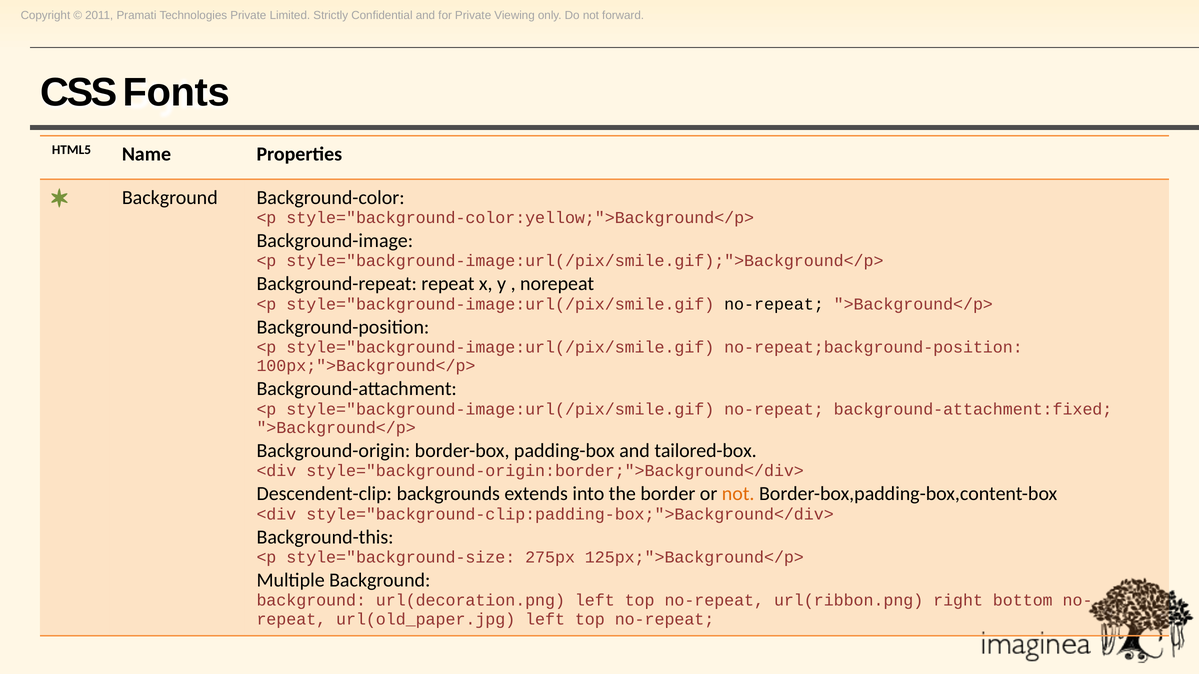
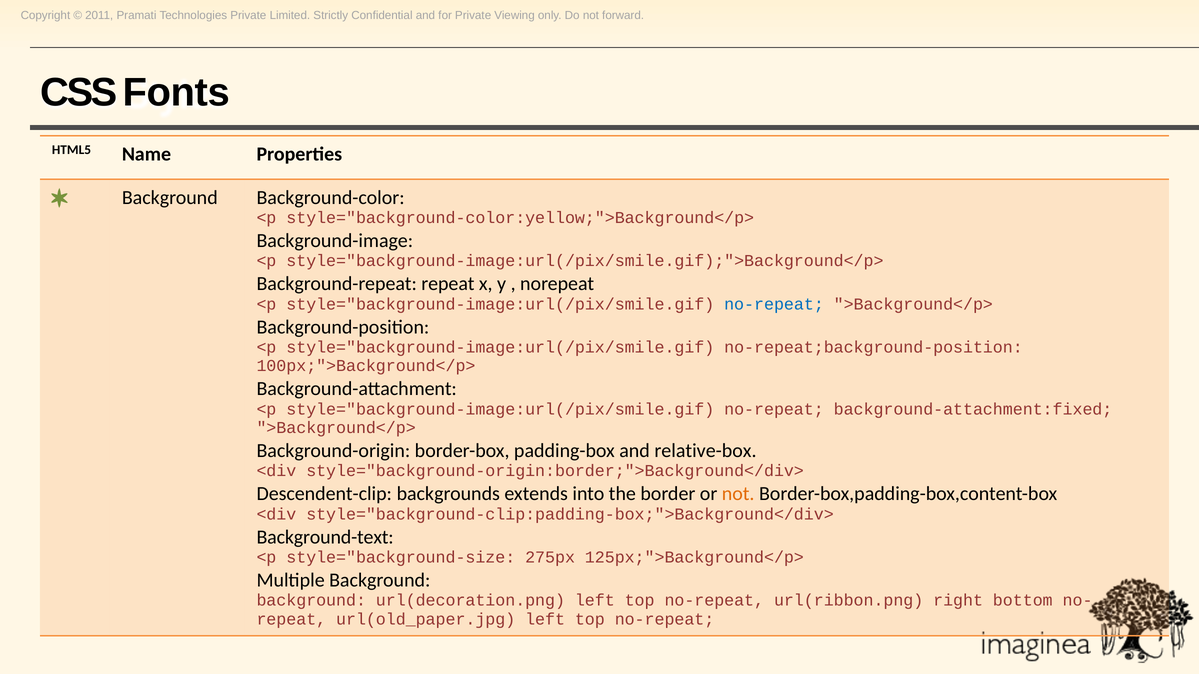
no-repeat colour: black -> blue (774, 304)
tailored-box: tailored-box -> relative-box (705, 451)
Background-this: Background-this -> Background-text (325, 537)
